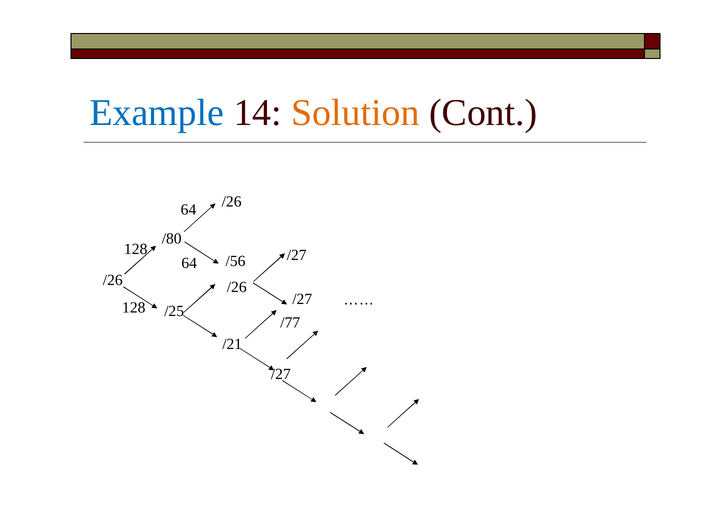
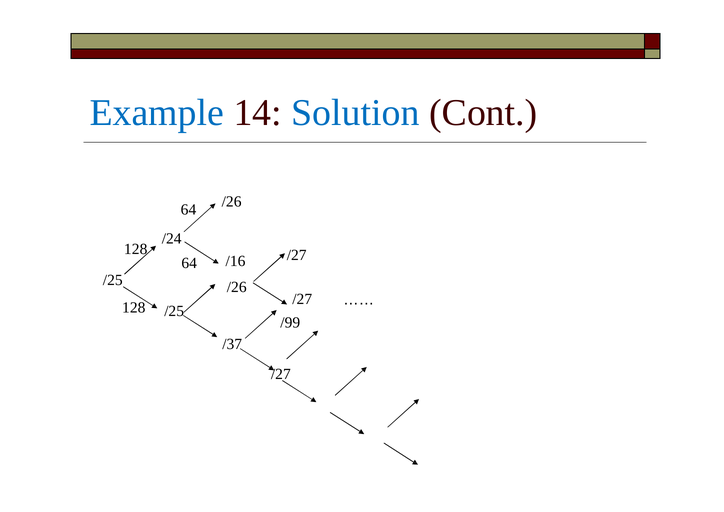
Solution colour: orange -> blue (355, 113)
/80: /80 -> /24 (172, 239)
/56: /56 -> /16 (235, 261)
/26: /26 -> /25 (113, 280)
/77: /77 -> /99 (290, 323)
/21: /21 -> /37 (232, 344)
